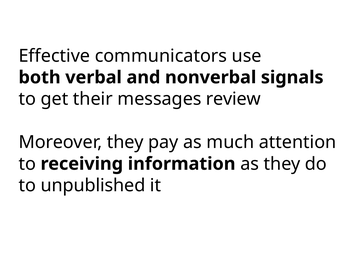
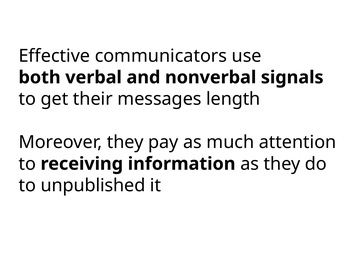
review: review -> length (233, 99)
